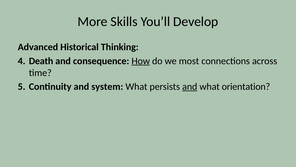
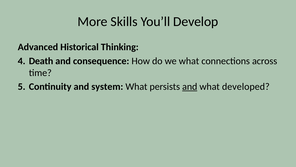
How underline: present -> none (141, 61)
we most: most -> what (189, 61)
orientation: orientation -> developed (246, 86)
